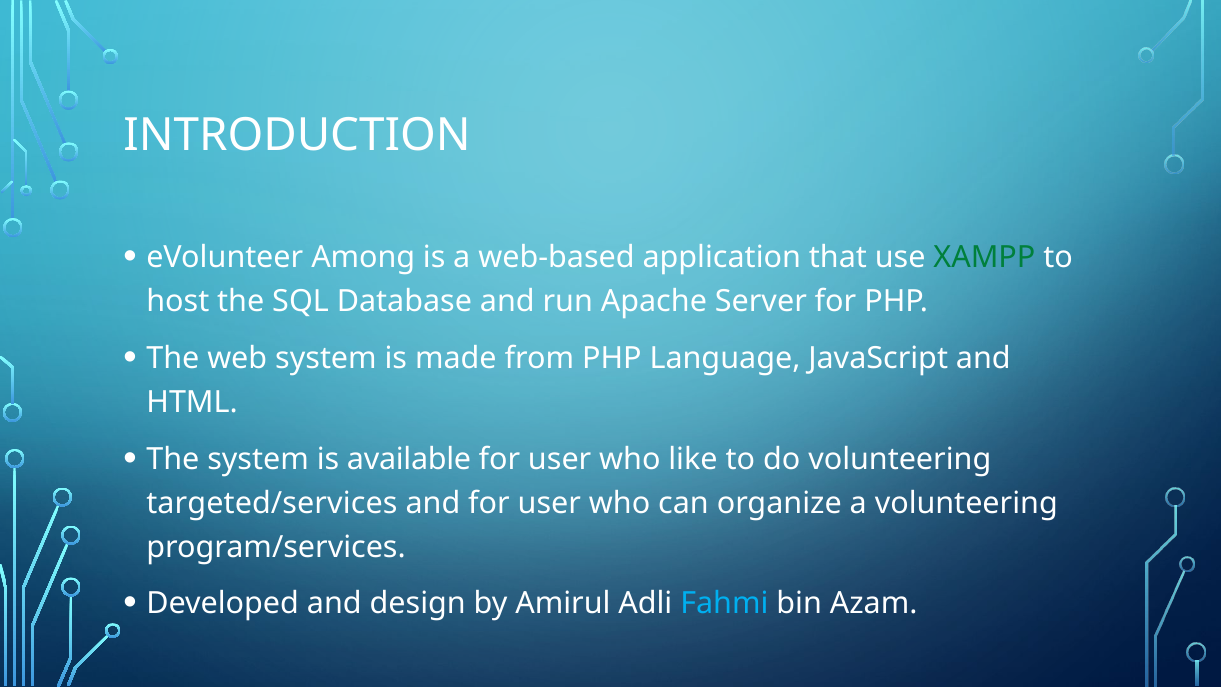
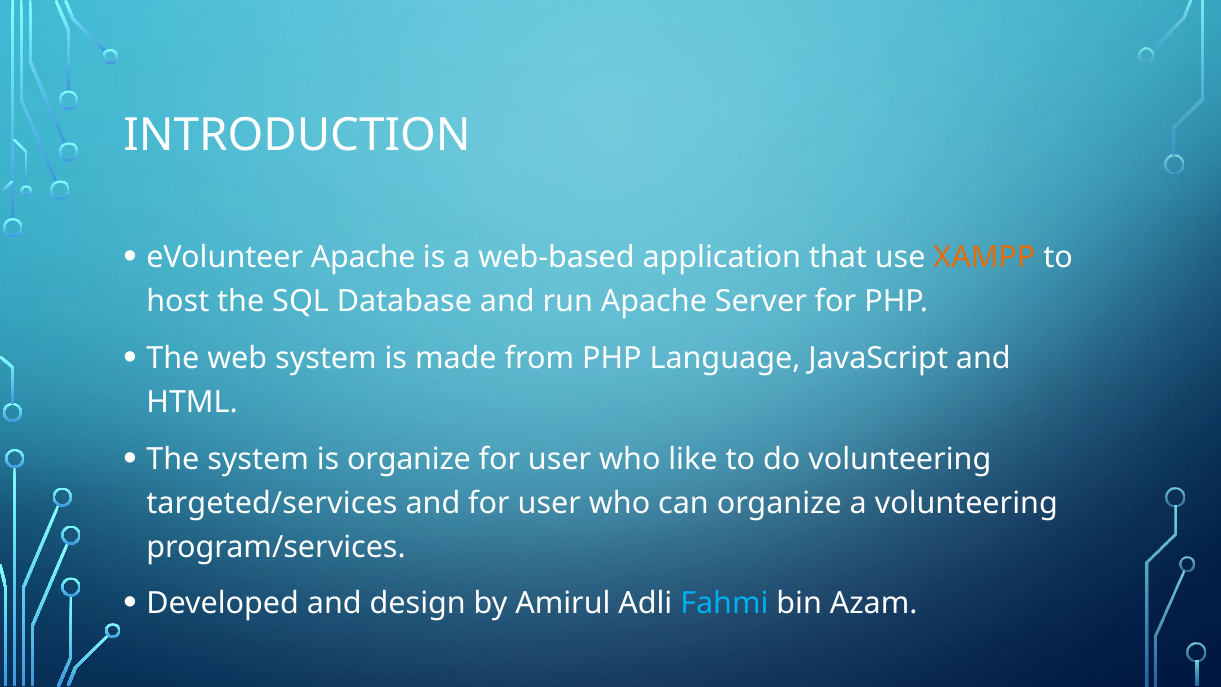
eVolunteer Among: Among -> Apache (363, 258)
XAMPP colour: green -> orange (984, 258)
is available: available -> organize (409, 459)
